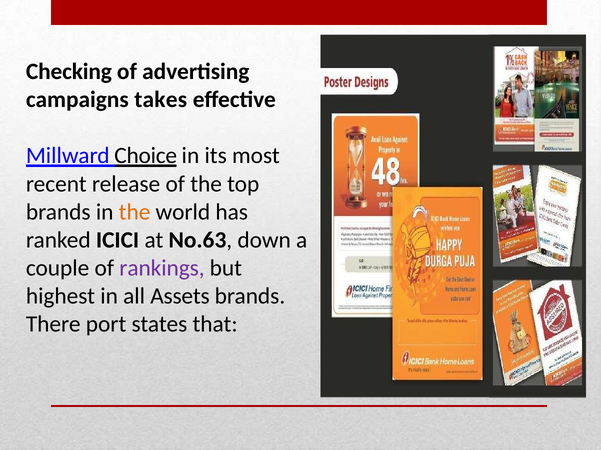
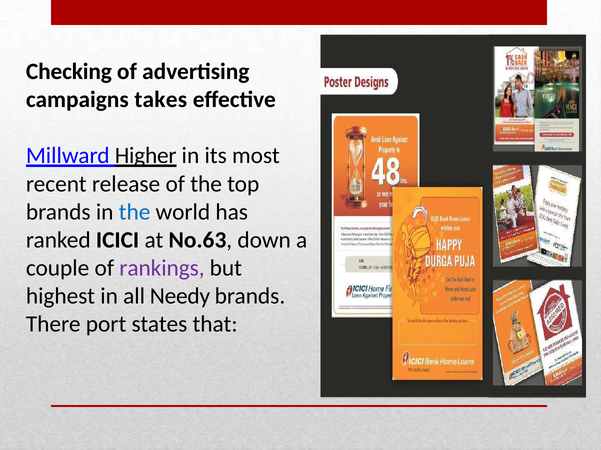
Choice: Choice -> Higher (146, 156)
the colour: orange -> blue (135, 213)
Assets: Assets -> Needy (180, 297)
